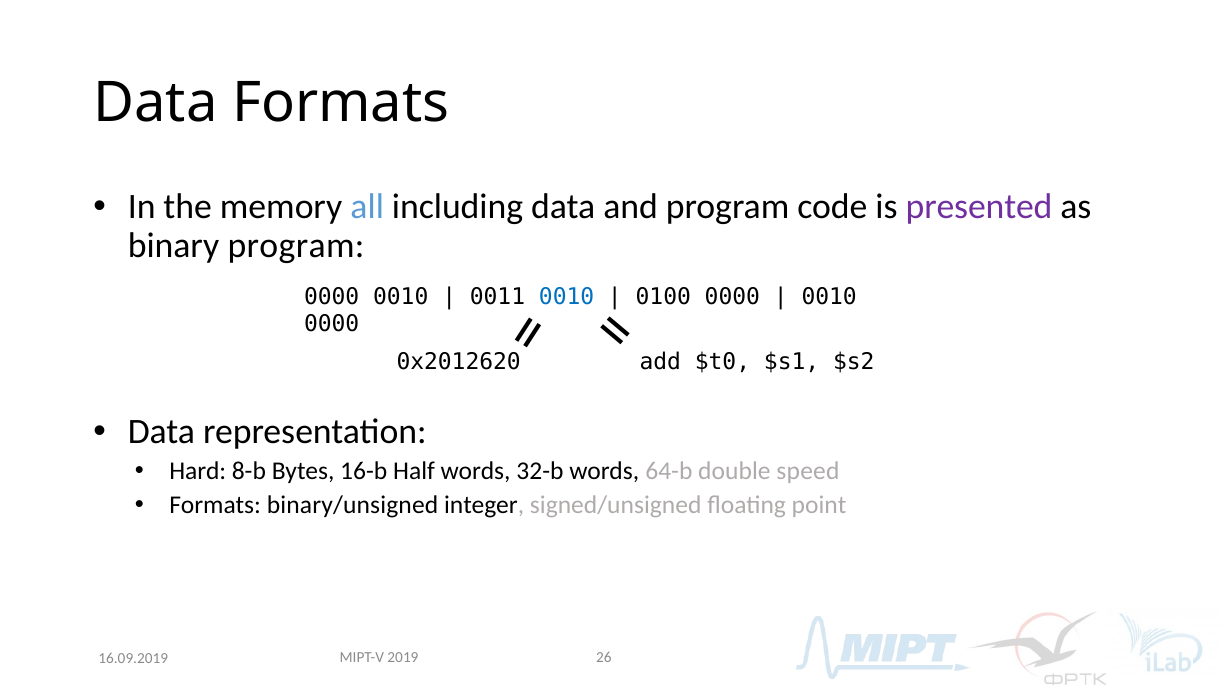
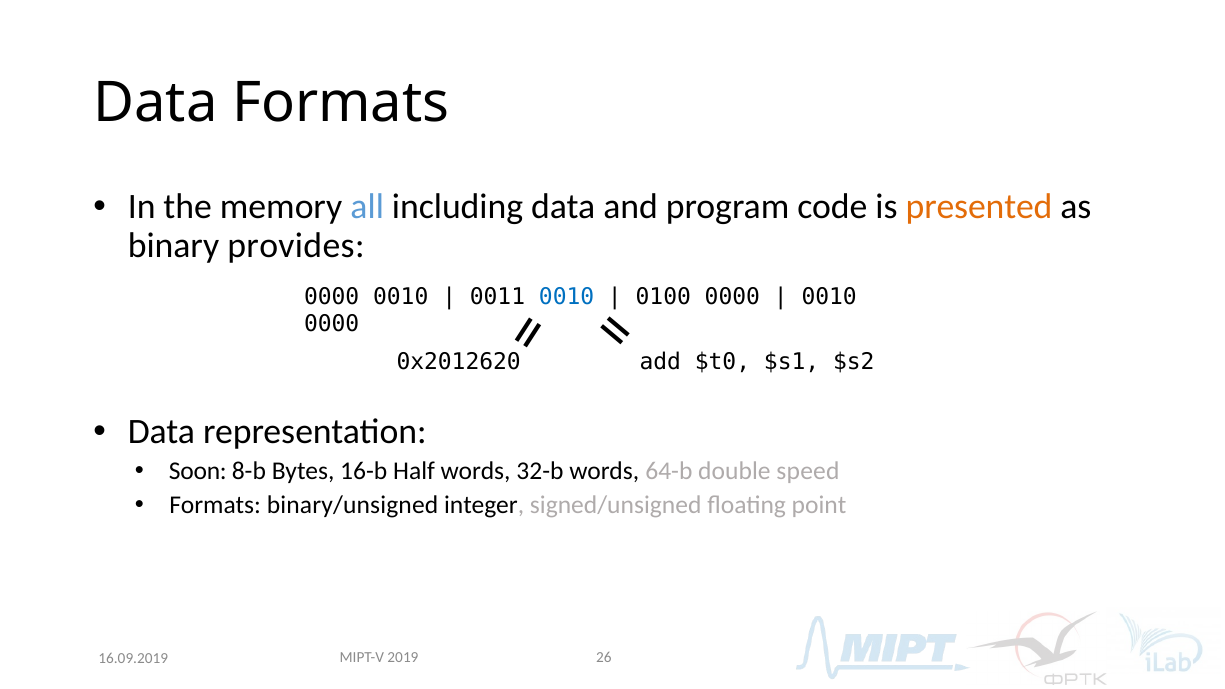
presented colour: purple -> orange (979, 207)
binary program: program -> provides (296, 246)
Hard: Hard -> Soon (198, 471)
